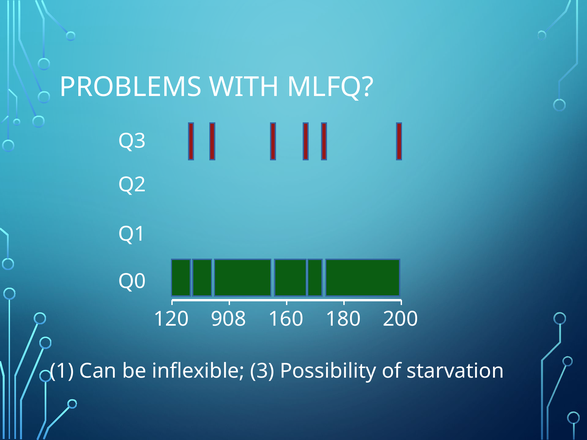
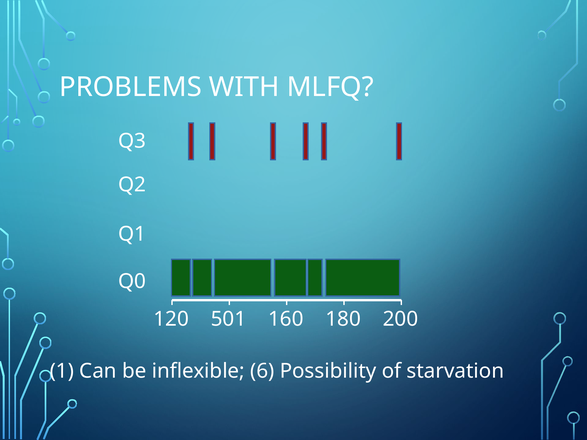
908: 908 -> 501 (229, 319)
3: 3 -> 6 (262, 371)
